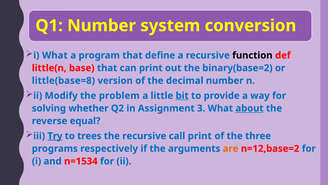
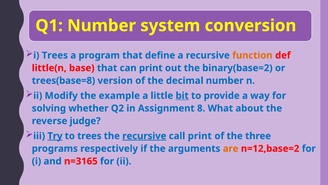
i What: What -> Trees (55, 55)
function colour: black -> orange (252, 55)
little(base=8: little(base=8 -> trees(base=8 (63, 80)
problem: problem -> example (119, 95)
3: 3 -> 8 (201, 108)
about underline: present -> none (250, 108)
equal: equal -> judge (85, 121)
recursive underline: none -> present (144, 136)
n=1534: n=1534 -> n=3165 (81, 161)
